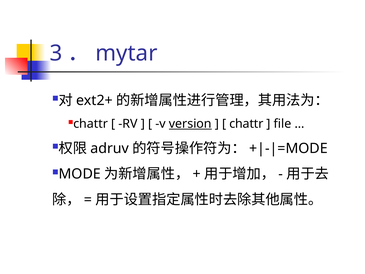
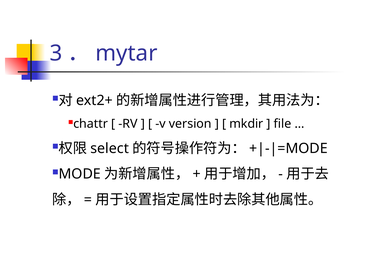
version underline: present -> none (190, 124)
chattr: chattr -> mkdir (246, 124)
adruv: adruv -> select (110, 148)
